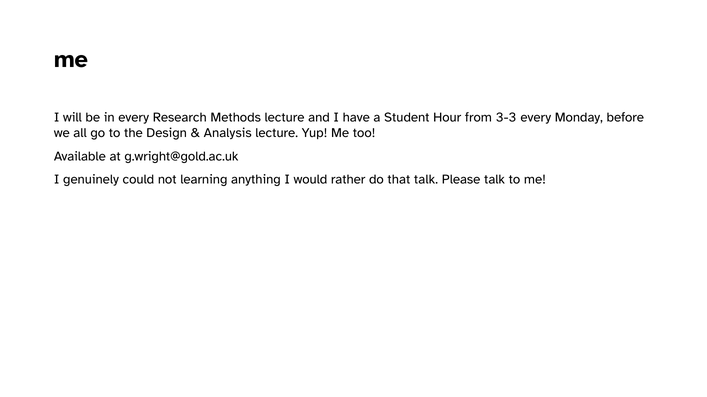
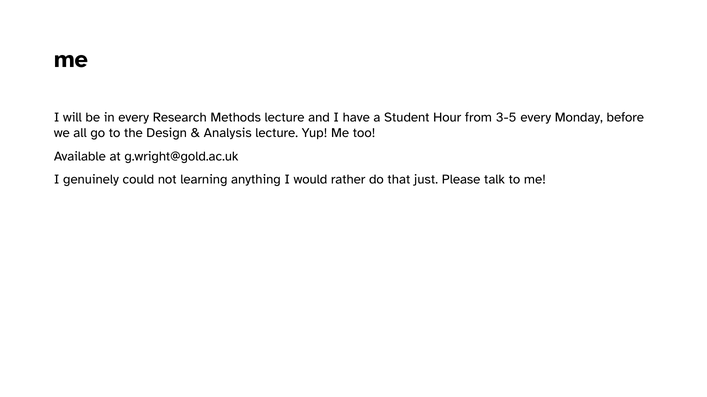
3-3: 3-3 -> 3-5 (506, 117)
that talk: talk -> just (426, 180)
